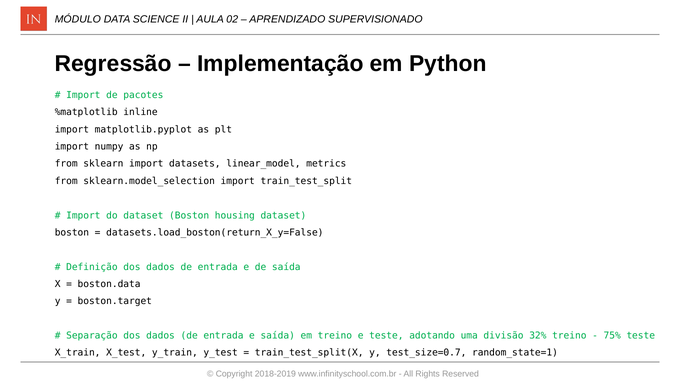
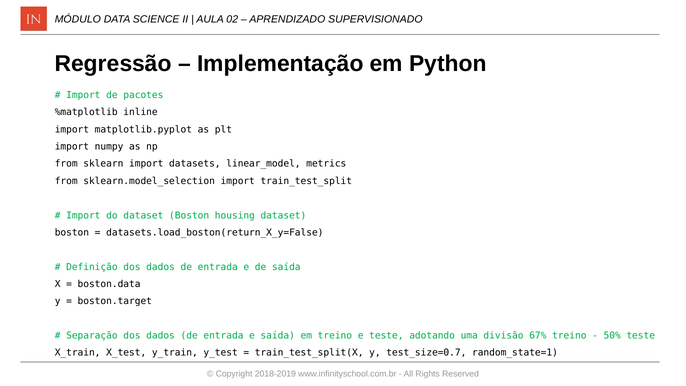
32%: 32% -> 67% (538, 336)
75%: 75% -> 50% (612, 336)
